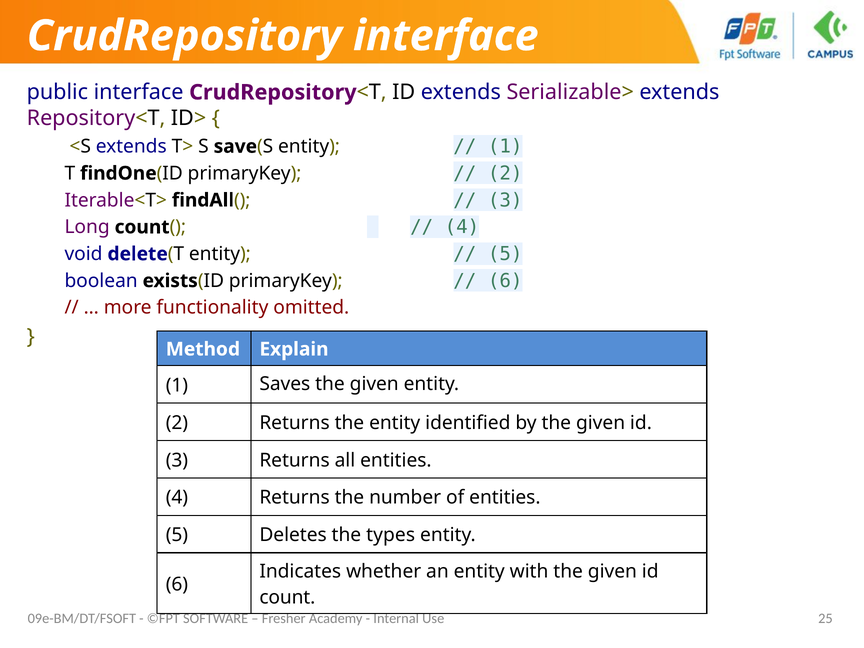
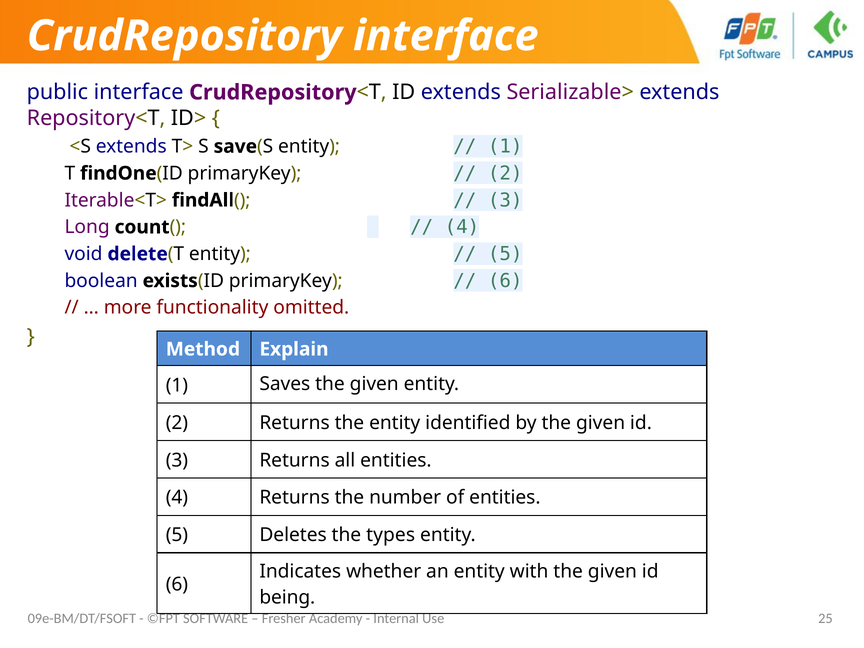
count: count -> being (287, 597)
